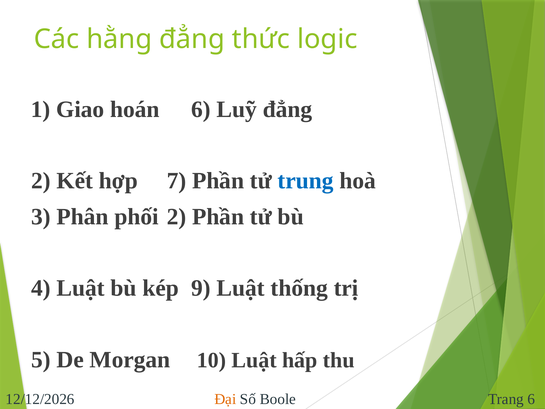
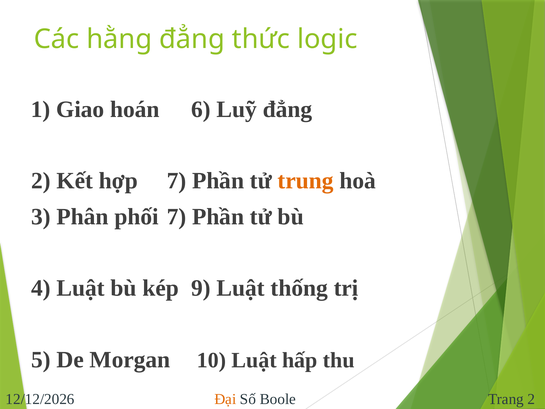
trung colour: blue -> orange (306, 181)
phối 2: 2 -> 7 (176, 217)
Trang 6: 6 -> 2 (531, 399)
